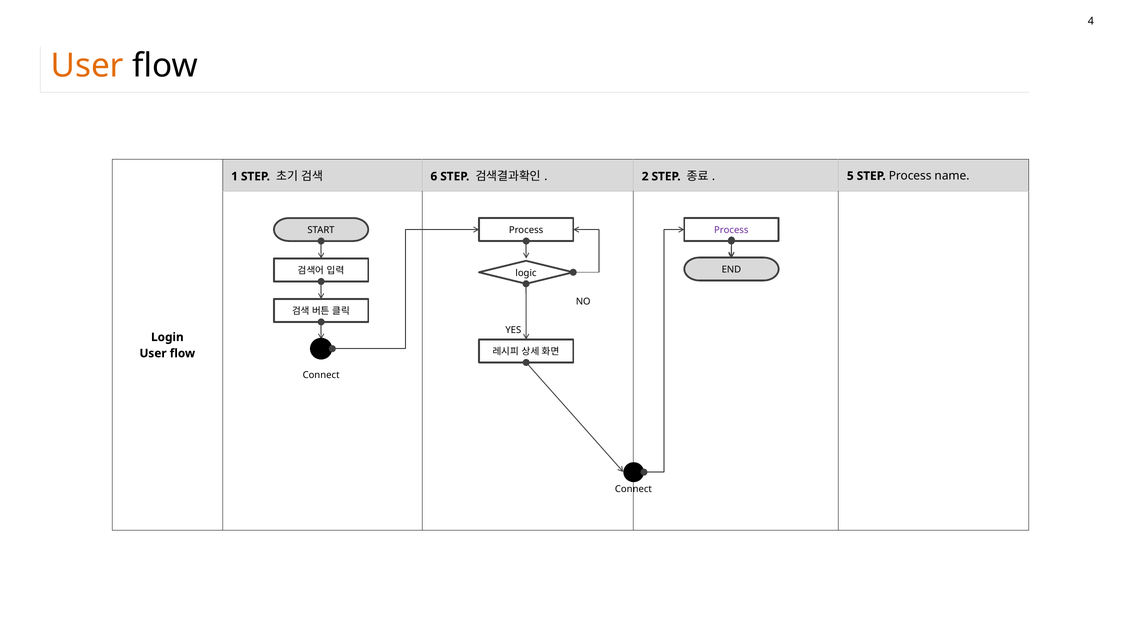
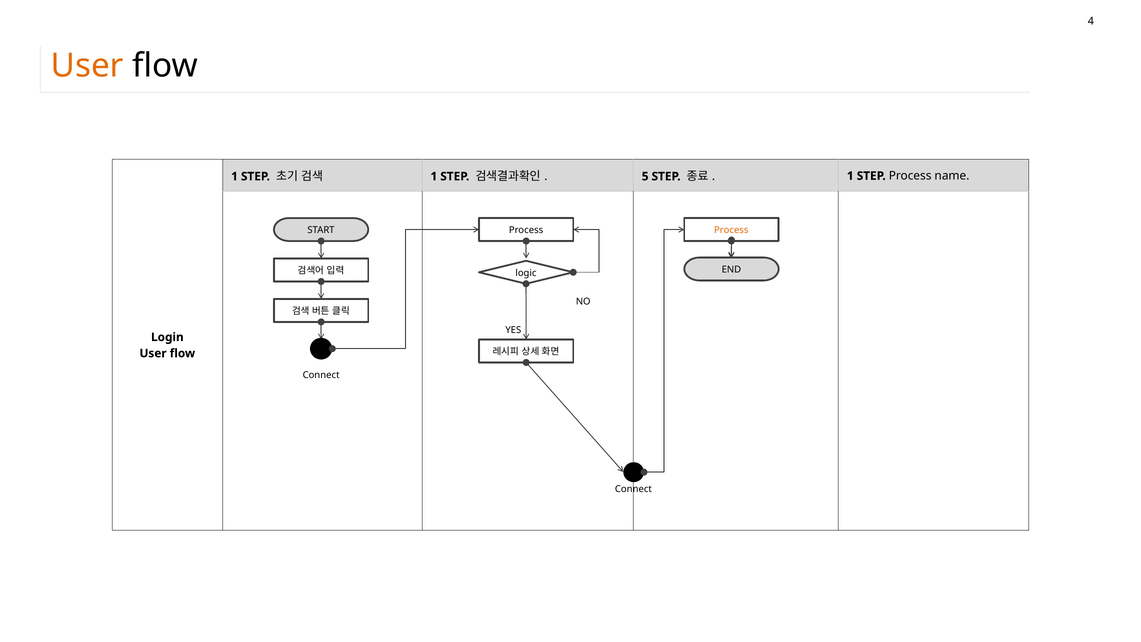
6: 6 -> 1 (434, 176)
2: 2 -> 5 (645, 176)
5: 5 -> 1 (850, 176)
Process colour: purple -> orange (731, 230)
